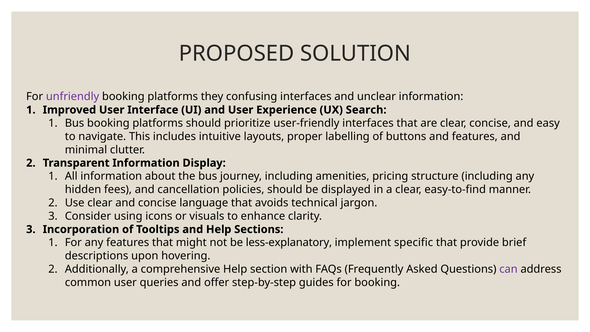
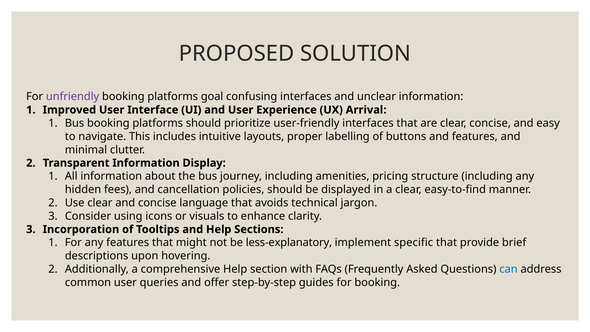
they: they -> goal (212, 97)
Search: Search -> Arrival (366, 110)
can colour: purple -> blue (508, 269)
